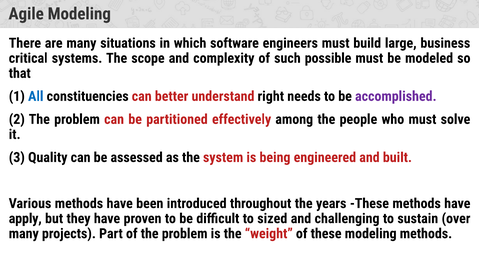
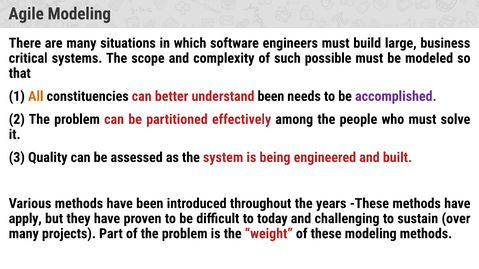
All colour: blue -> orange (36, 96)
understand right: right -> been (271, 96)
sized: sized -> today (272, 219)
